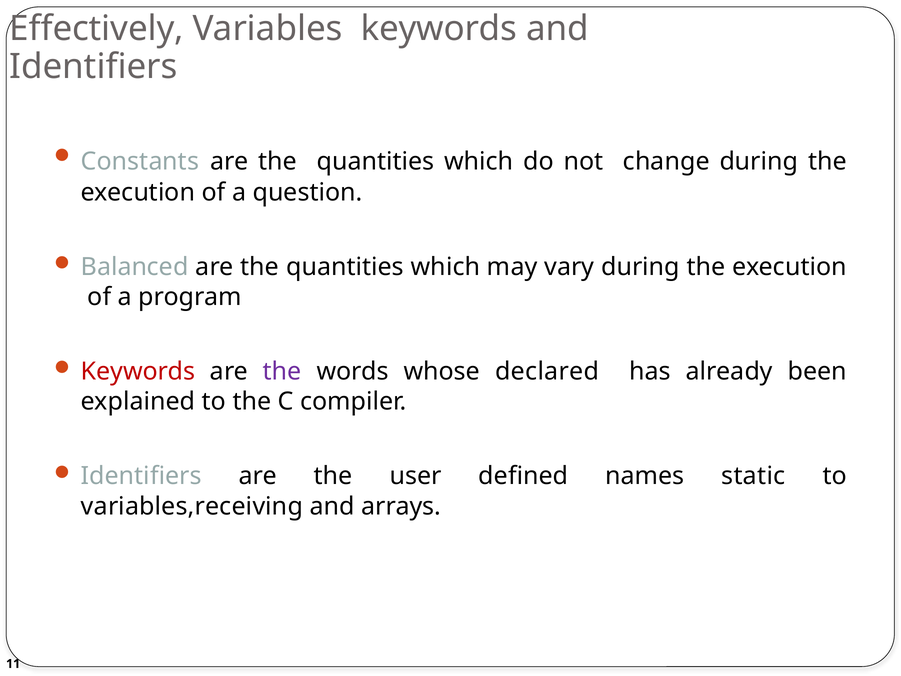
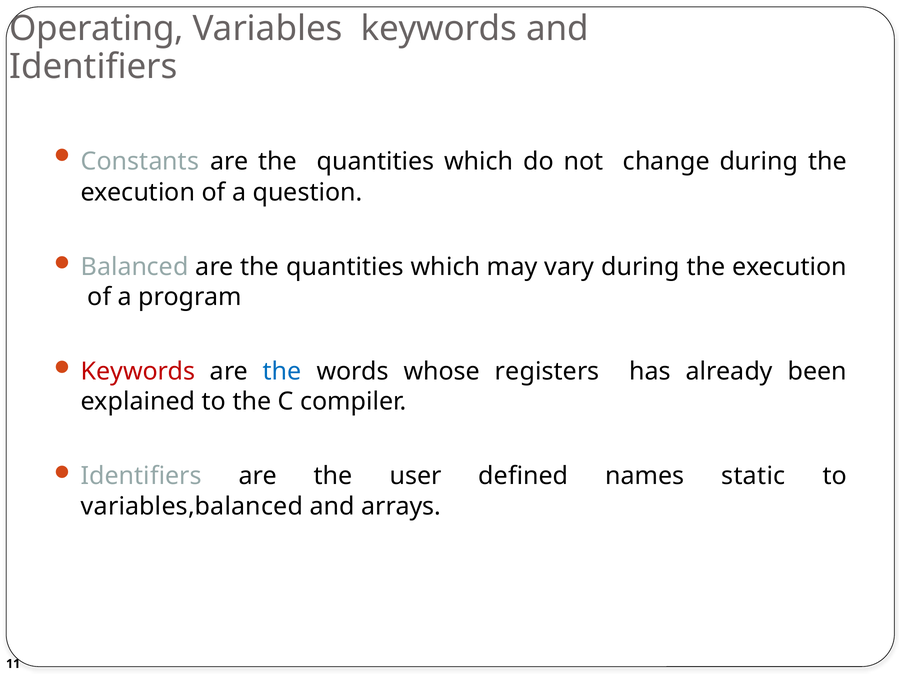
Effectively: Effectively -> Operating (97, 29)
the colour: purple -> blue (282, 372)
declared: declared -> registers (547, 372)
variables,receiving: variables,receiving -> variables,balanced (192, 506)
